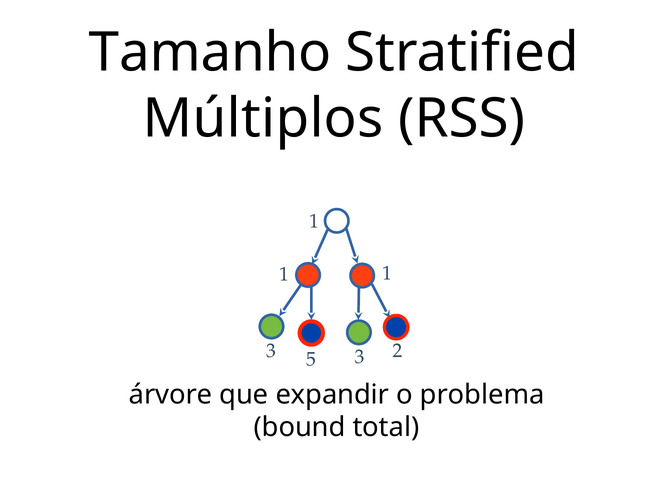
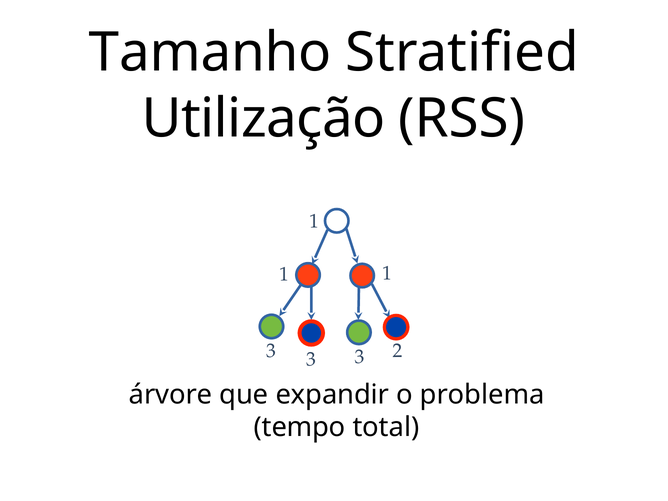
Múltiplos: Múltiplos -> Utilização (264, 119)
5: 5 -> 3 (311, 359)
bound: bound -> tempo (300, 427)
